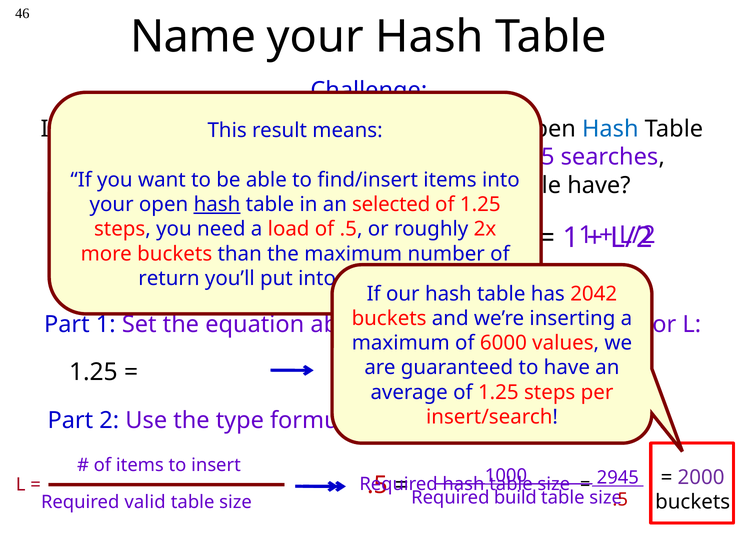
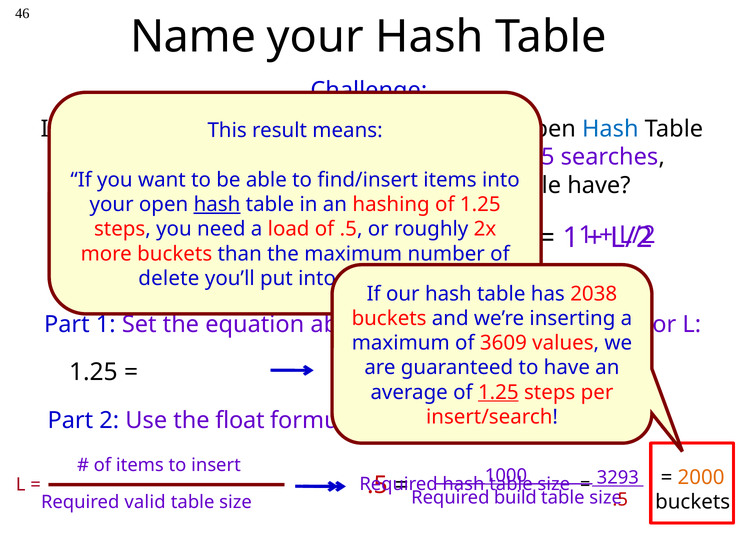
selected: selected -> hashing (391, 204)
return: return -> delete (169, 278)
2042: 2042 -> 2038 (594, 293)
6000: 6000 -> 3609 (503, 343)
1.25 underline: none -> present (498, 392)
type: type -> float (240, 420)
2000 colour: purple -> orange (701, 477)
2945: 2945 -> 3293 (618, 477)
